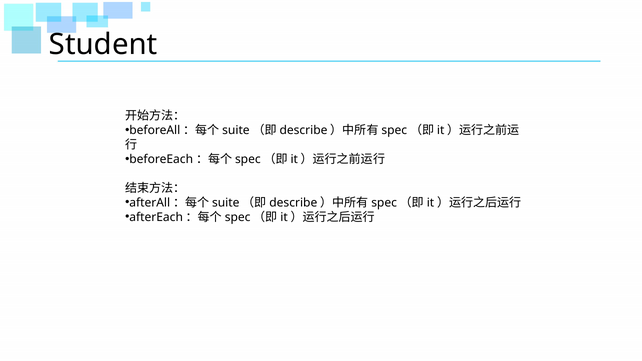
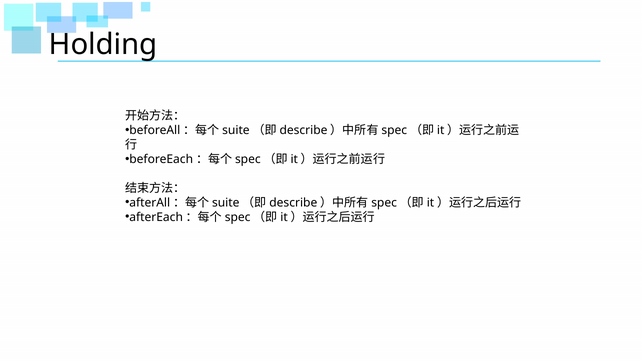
Student: Student -> Holding (103, 45)
